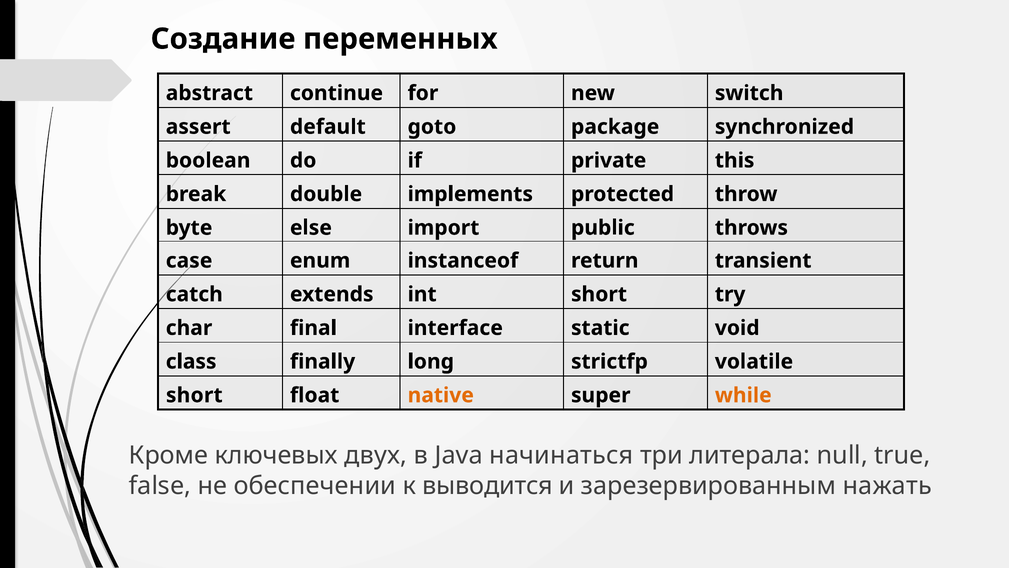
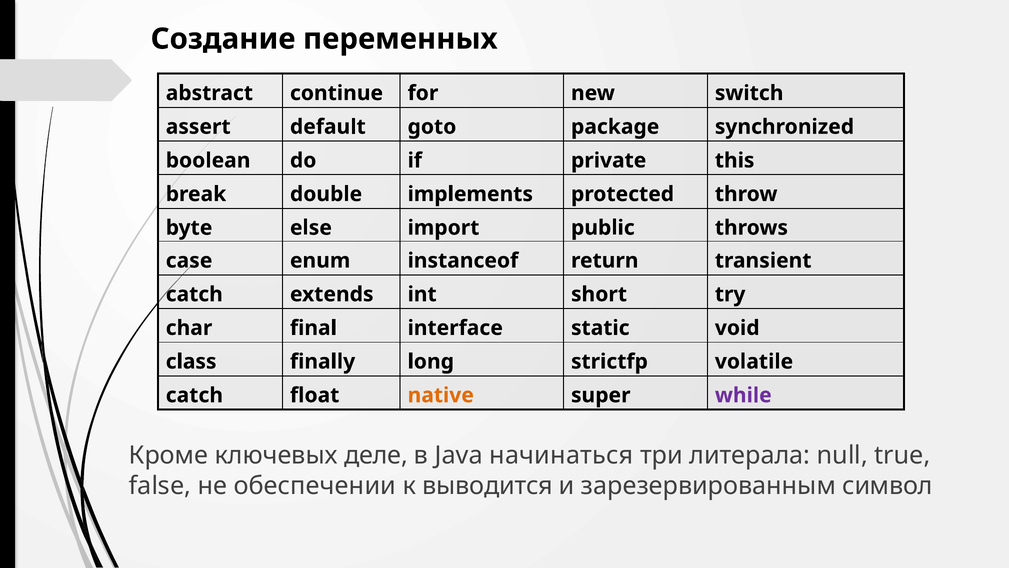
short: short -> catch (194, 395)
while colour: orange -> purple (743, 395)
двух: двух -> деле (376, 455)
нажать: нажать -> символ (888, 485)
